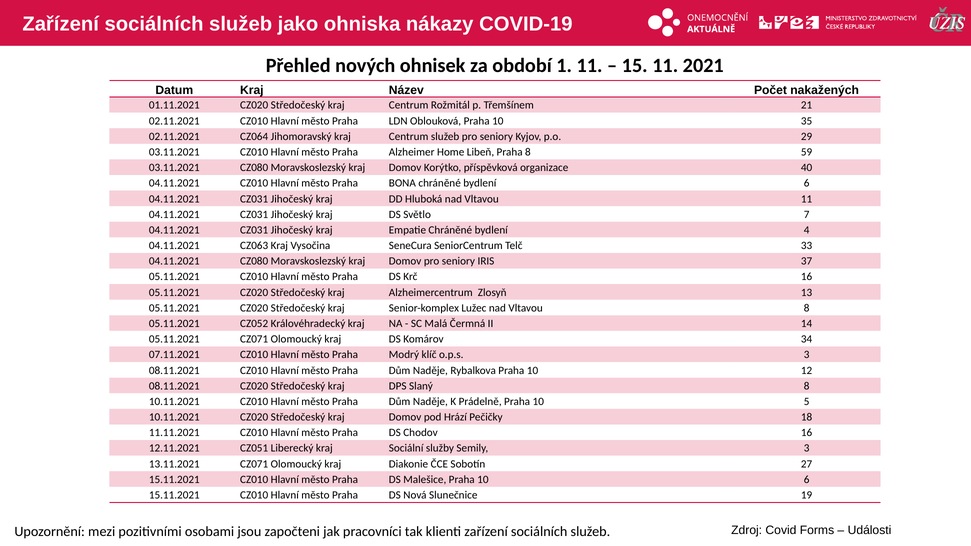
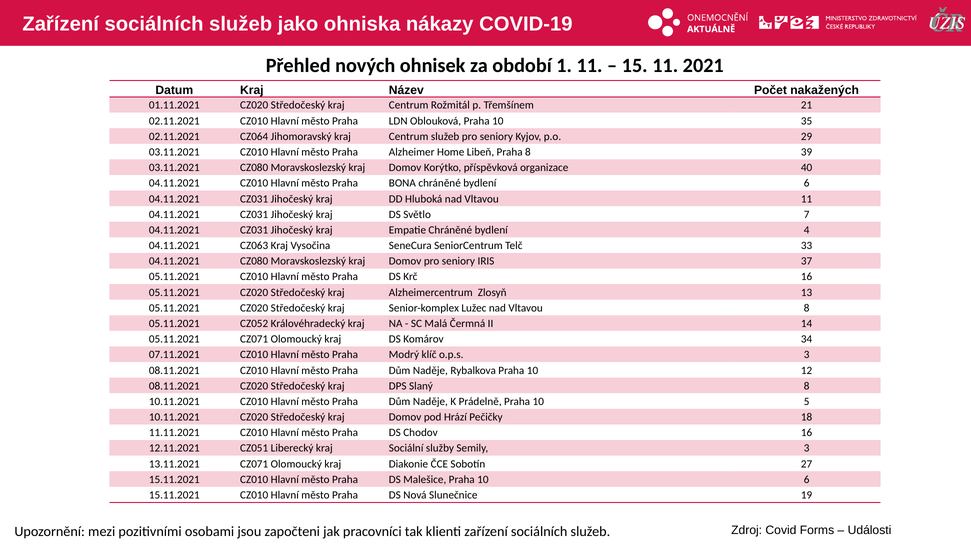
59: 59 -> 39 (807, 152)
